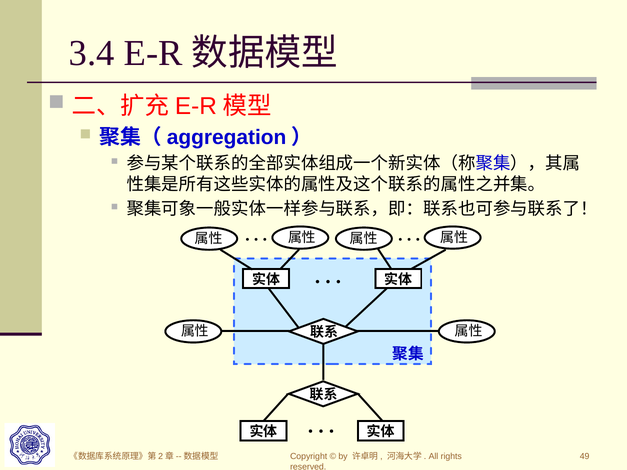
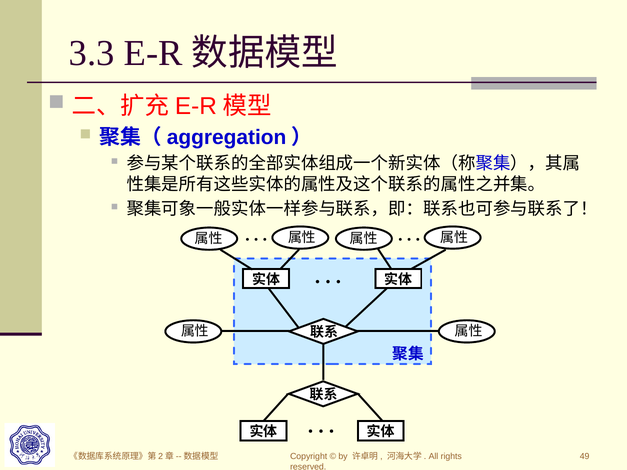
3.4: 3.4 -> 3.3 (92, 53)
